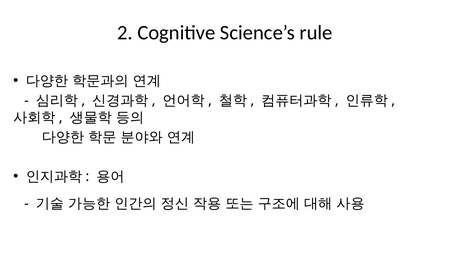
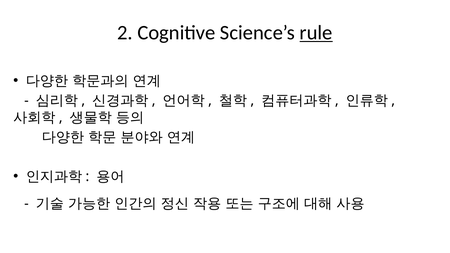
rule underline: none -> present (316, 33)
